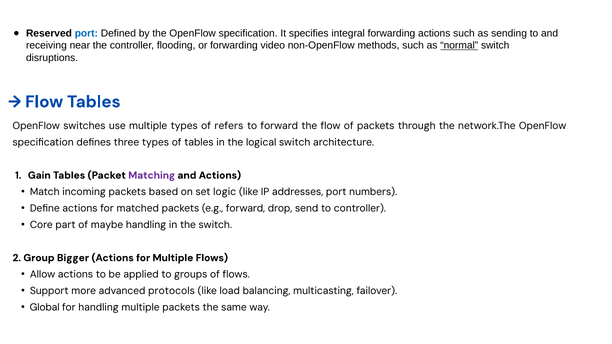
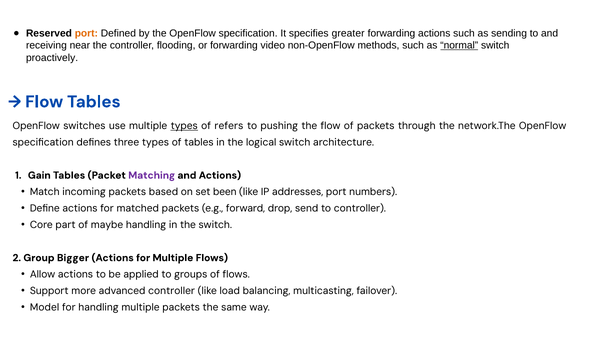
port colour: blue -> orange (86, 33)
integral: integral -> greater (348, 33)
disruptions: disruptions -> proactively (52, 58)
types underline: none -> present (184, 126)
to forward: forward -> pushing (279, 126)
logic: logic -> been (225, 192)
advanced protocols: protocols -> controller (172, 291)
Global: Global -> Model (45, 308)
